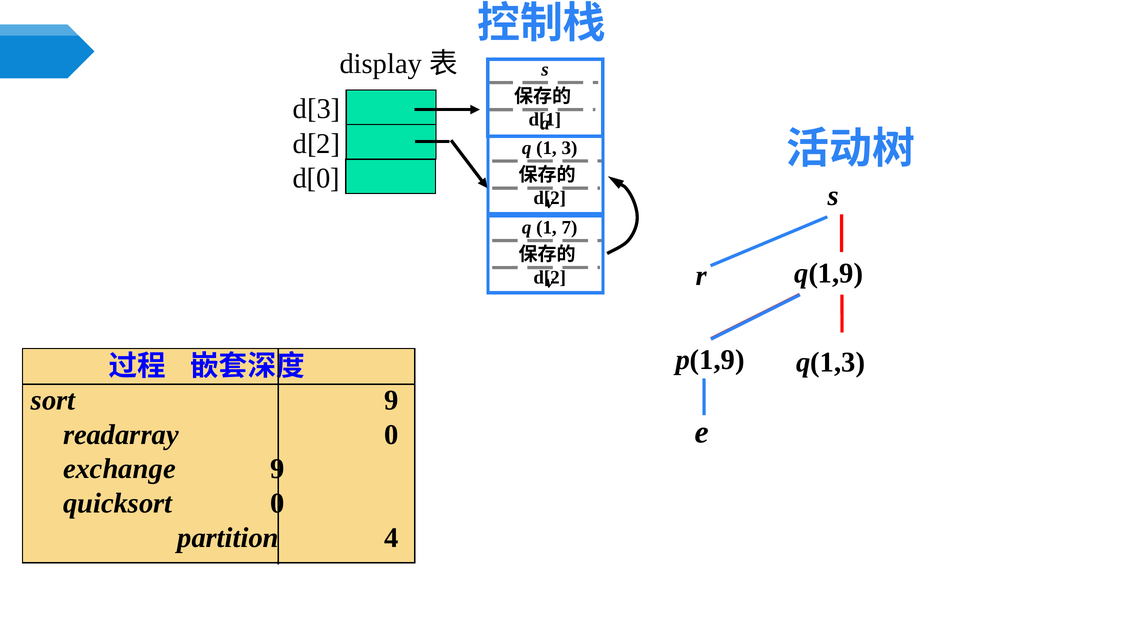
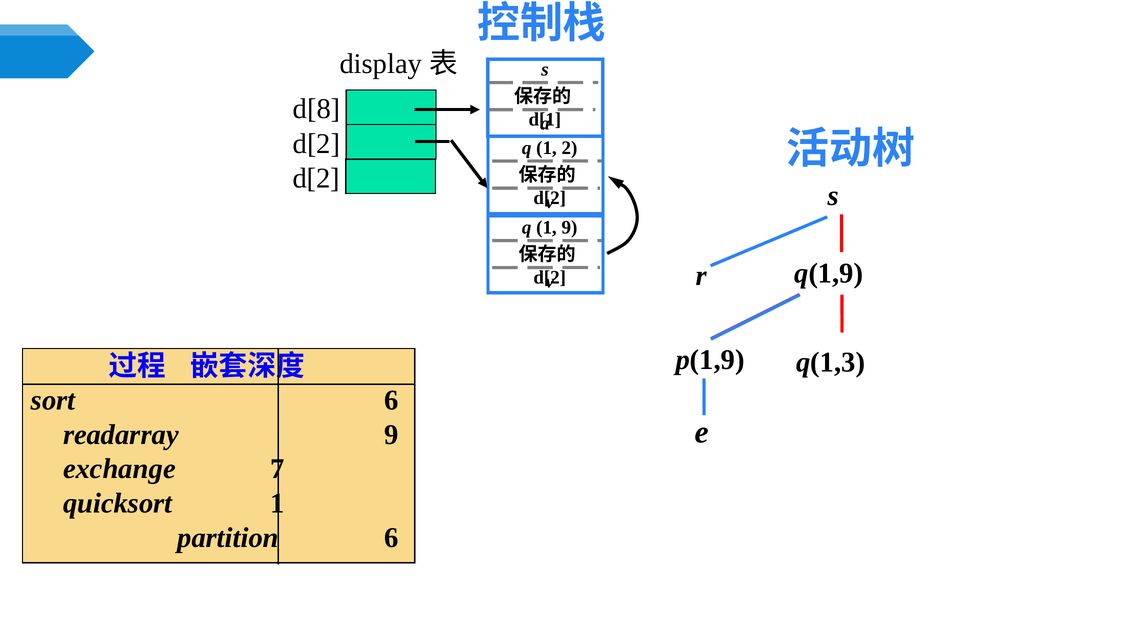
d[3: d[3 -> d[8 (317, 109)
3: 3 -> 2 (569, 148)
d[0: d[0 -> d[2 (316, 178)
1 7: 7 -> 9 (569, 228)
sort 9: 9 -> 6 (392, 400)
readarray 0: 0 -> 9 (392, 435)
exchange 9: 9 -> 7 (277, 469)
quicksort 0: 0 -> 1 (277, 503)
partition 4: 4 -> 6 (392, 538)
